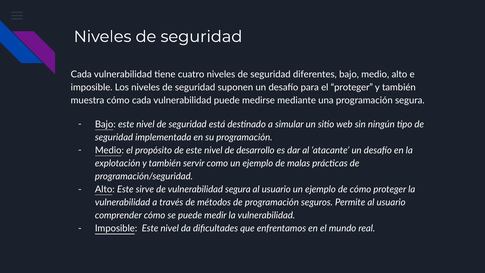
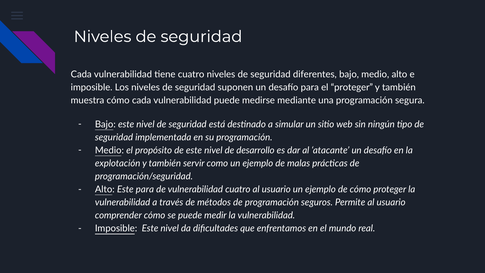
Este sirve: sirve -> para (145, 189)
vulnerabilidad segura: segura -> cuatro (238, 189)
